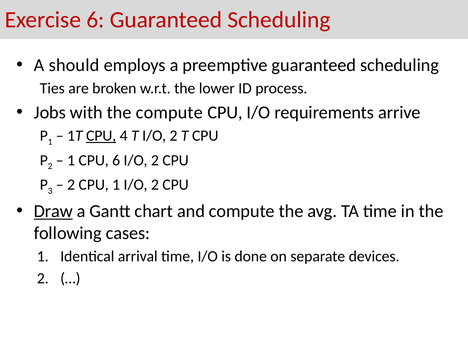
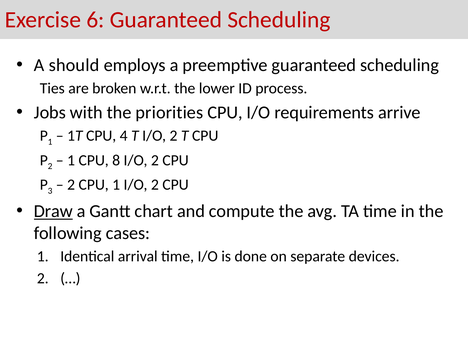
the compute: compute -> priorities (169, 113)
CPU underline: present -> none (101, 136)
CPU 6: 6 -> 8 (116, 160)
